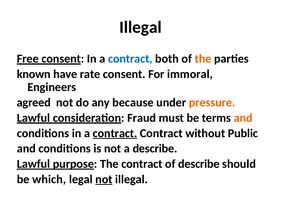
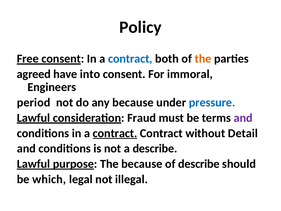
Illegal: Illegal -> Policy (140, 27)
known: known -> agreed (34, 74)
rate: rate -> into (90, 74)
agreed: agreed -> period (34, 102)
pressure colour: orange -> blue (212, 102)
and colour: orange -> purple (243, 118)
Public: Public -> Detail (243, 133)
The contract: contract -> because (142, 164)
not underline: present -> none (104, 179)
